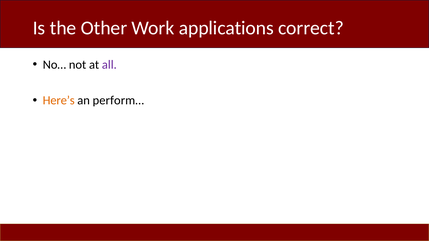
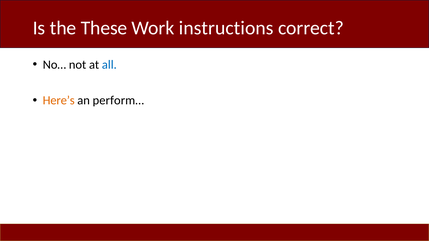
Other: Other -> These (104, 28)
applications: applications -> instructions (226, 28)
all colour: purple -> blue (109, 65)
